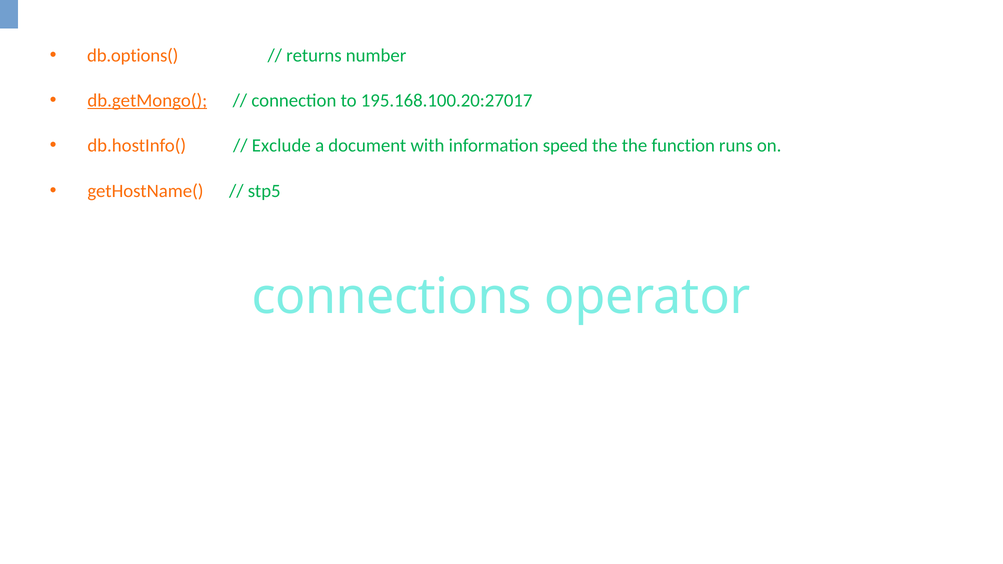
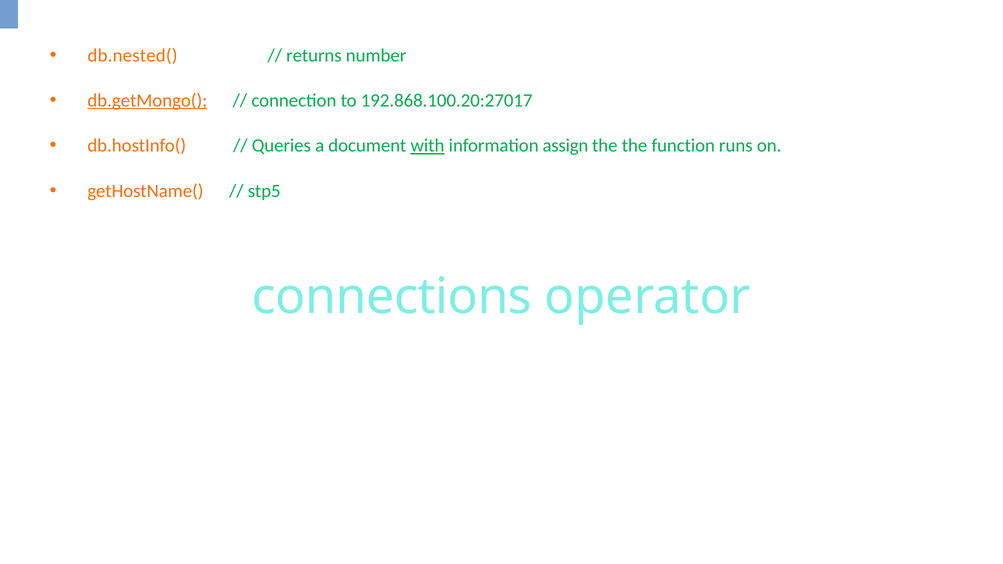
db.options(: db.options( -> db.nested( (133, 55)
195.168.100.20:27017: 195.168.100.20:27017 -> 192.868.100.20:27017 (447, 101)
Exclude: Exclude -> Queries (281, 146)
with underline: none -> present (427, 146)
speed: speed -> assign (565, 146)
